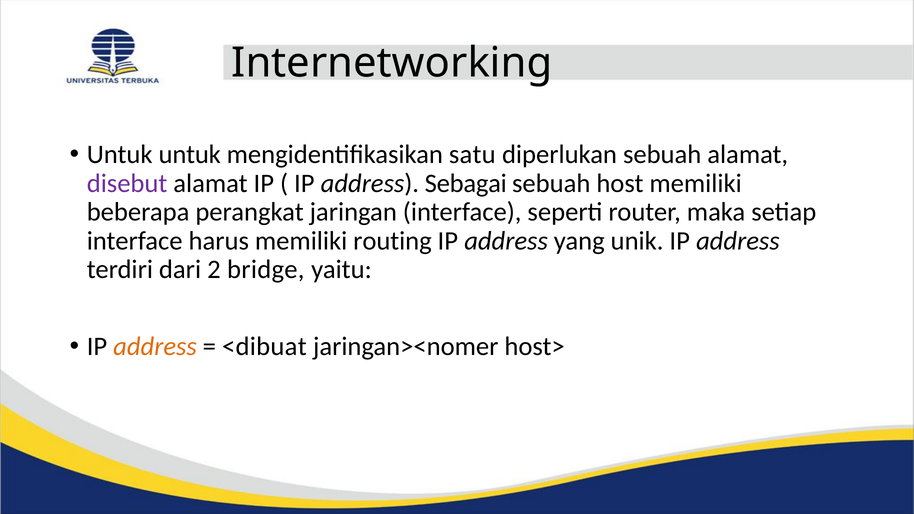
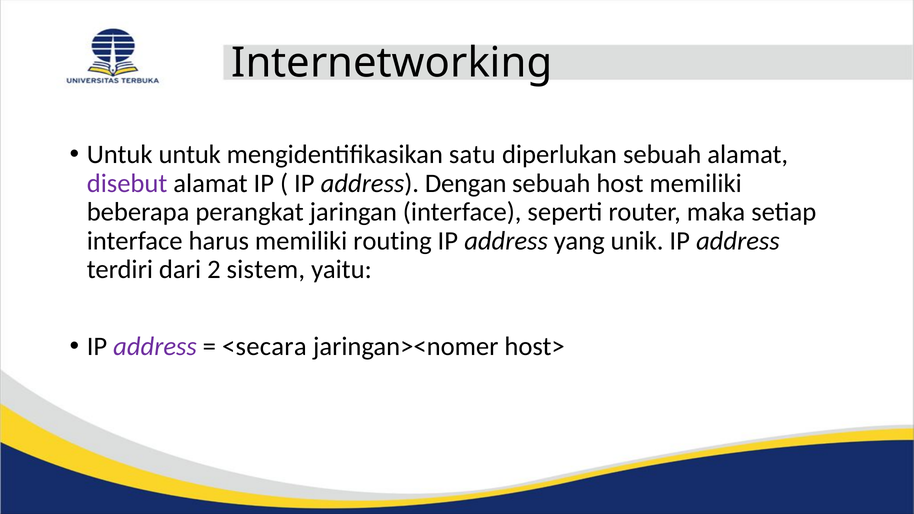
Sebagai: Sebagai -> Dengan (466, 183)
bridge: bridge -> sistem (266, 270)
address colour: orange -> purple (155, 346)
<dibuat: <dibuat -> <secara (264, 346)
